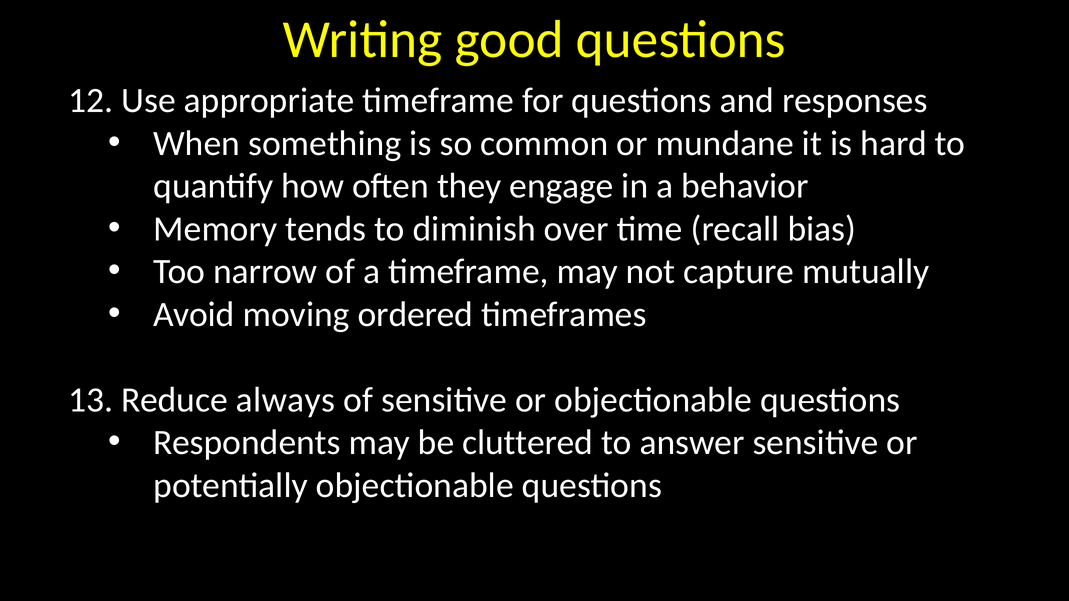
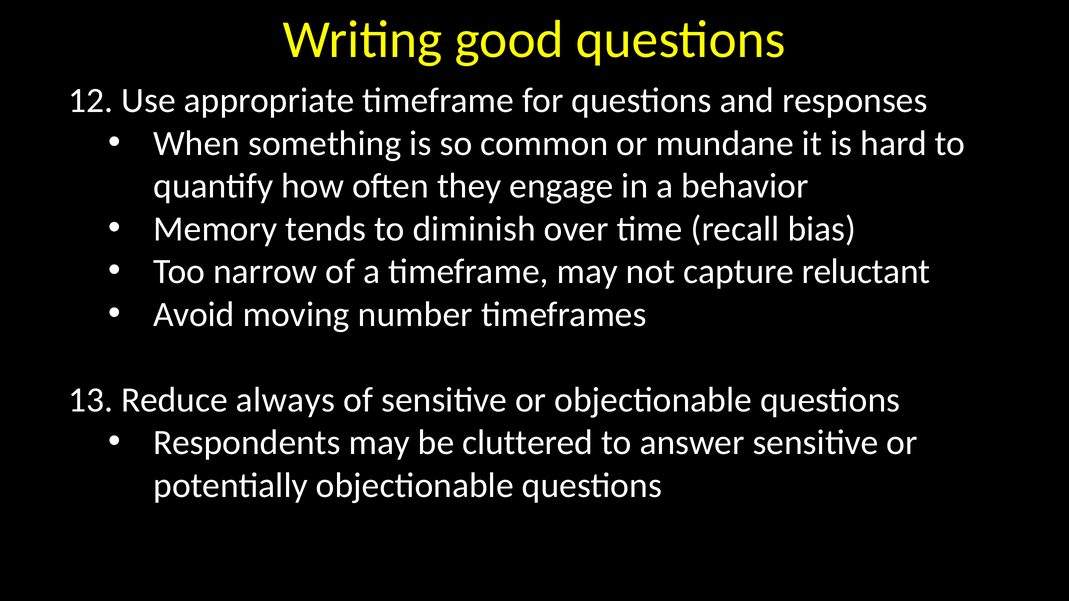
mutually: mutually -> reluctant (866, 272)
ordered: ordered -> number (415, 314)
